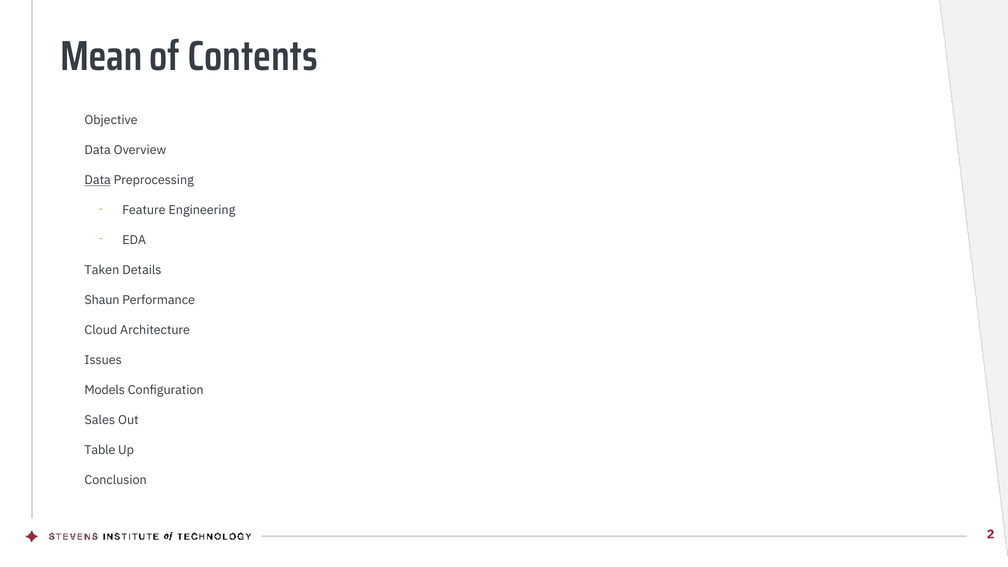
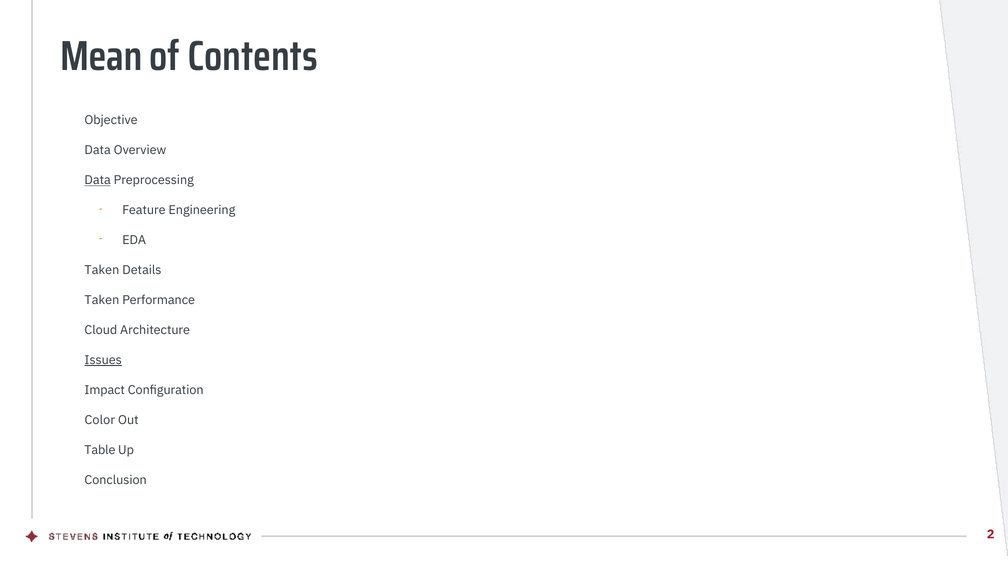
Shaun: Shaun -> Taken (102, 300)
Issues underline: none -> present (103, 360)
Models: Models -> Impact (105, 390)
Sales: Sales -> Color (100, 420)
